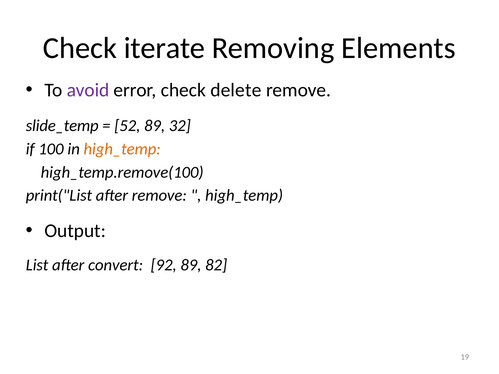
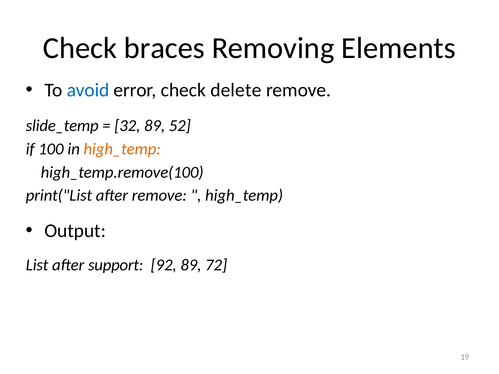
iterate: iterate -> braces (164, 48)
avoid colour: purple -> blue (88, 90)
52: 52 -> 32 (127, 126)
32: 32 -> 52 (180, 126)
convert: convert -> support (116, 265)
82: 82 -> 72 (216, 265)
